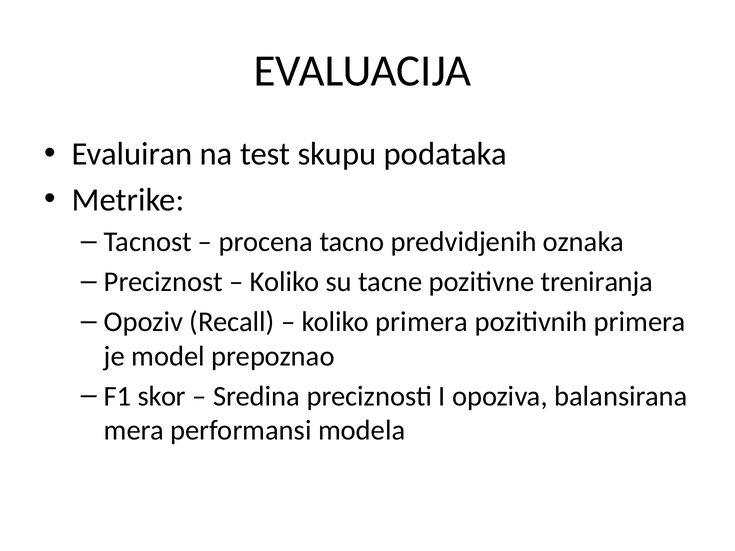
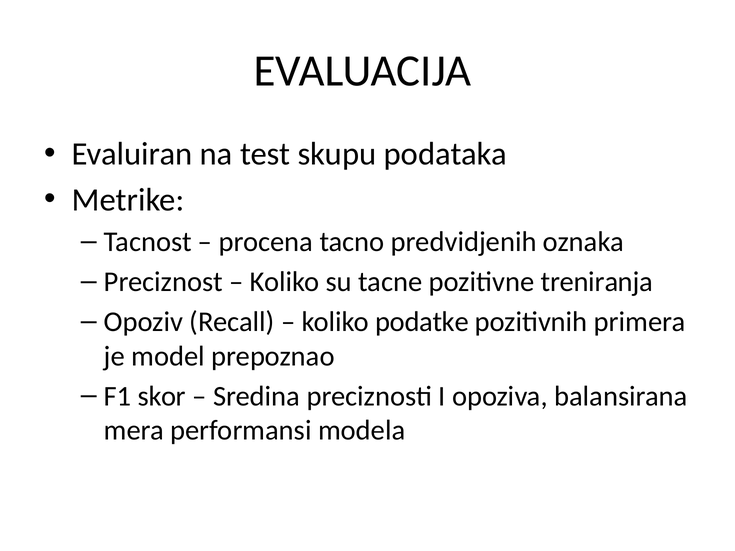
koliko primera: primera -> podatke (422, 322)
